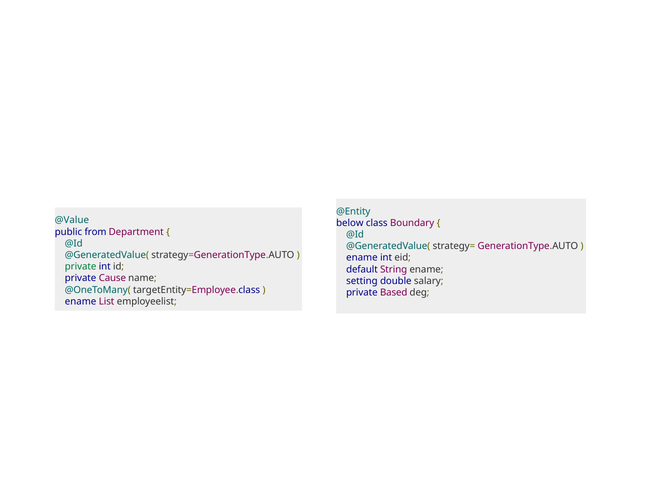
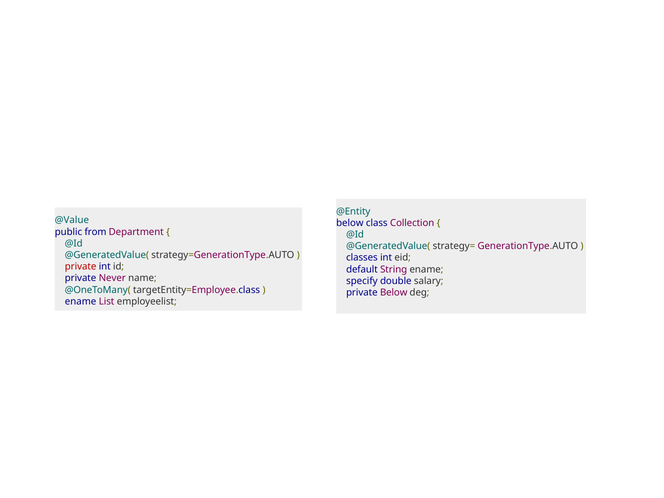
Boundary: Boundary -> Collection (412, 223)
ename: ename -> classes (362, 258)
private colour: green -> red (81, 267)
Cause: Cause -> Never (112, 278)
setting: setting -> specify (362, 281)
private Based: Based -> Below (394, 293)
